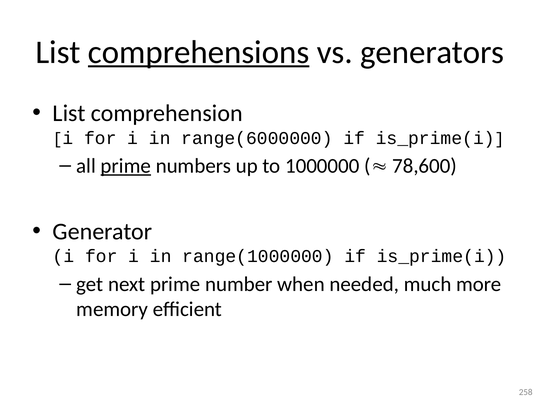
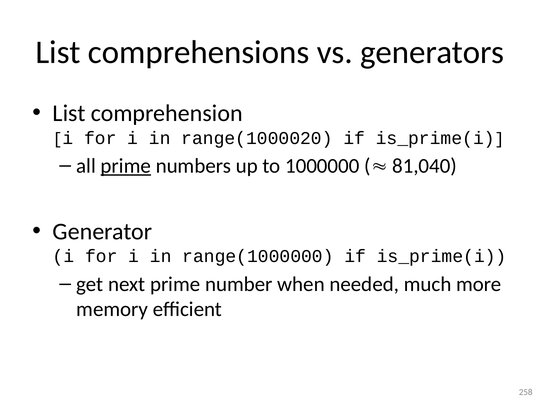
comprehensions underline: present -> none (199, 52)
range(6000000: range(6000000 -> range(1000020 (257, 138)
78,600: 78,600 -> 81,040 (424, 166)
